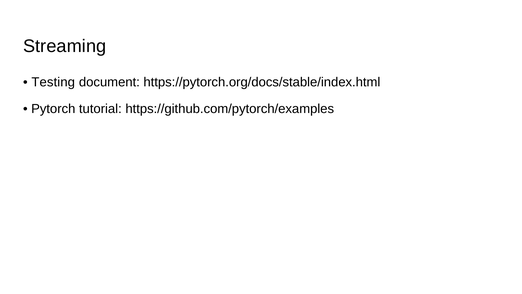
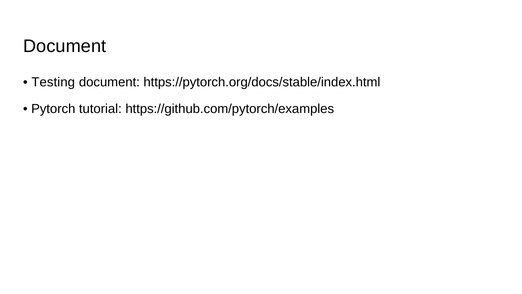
Streaming: Streaming -> Document (65, 46)
